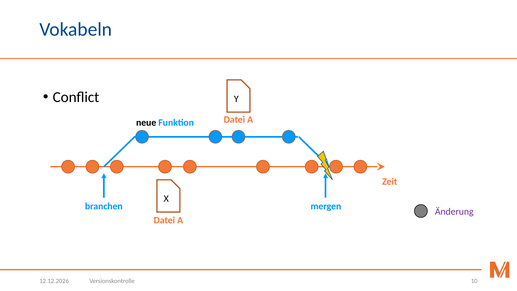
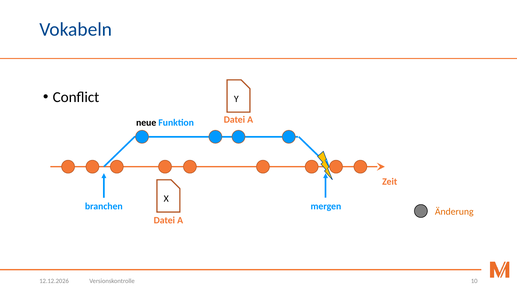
Änderung colour: purple -> orange (454, 211)
